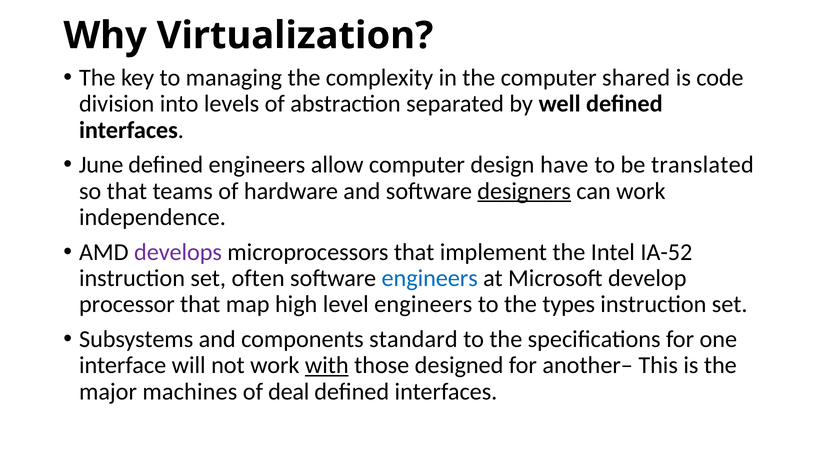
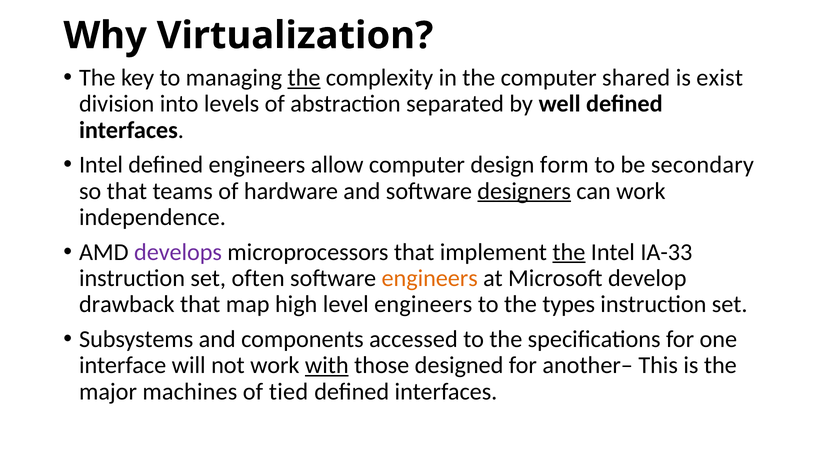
the underline: none -> present (304, 78)
code: code -> exist (720, 78)
June: June -> Intel (101, 165)
have: have -> form (564, 165)
translated: translated -> secondary (702, 165)
the underline: none -> present (569, 252)
IA-52: IA-52 -> IA-33 (666, 252)
engineers colour: blue -> orange (430, 278)
processor: processor -> drawback (127, 304)
standard: standard -> accessed (413, 339)
deal: deal -> tied (289, 392)
